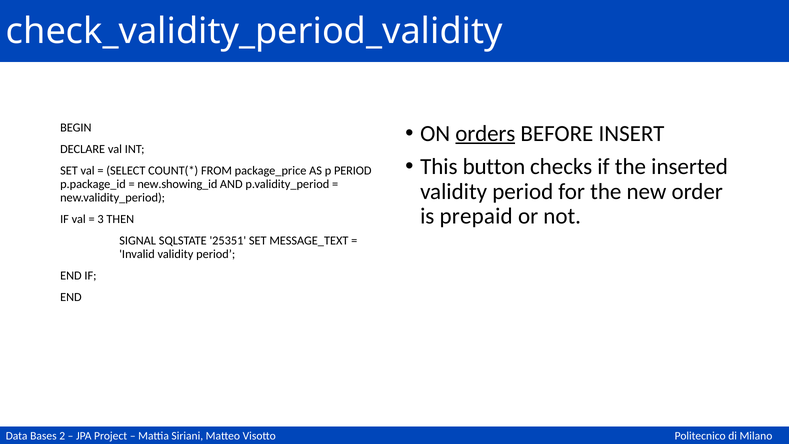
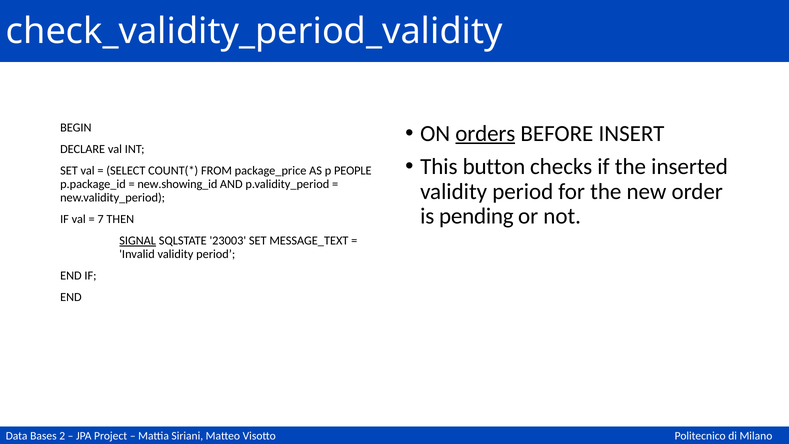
p PERIOD: PERIOD -> PEOPLE (353, 171)
prepaid: prepaid -> pending (476, 216)
3: 3 -> 7 (101, 219)
SIGNAL underline: none -> present (138, 241)
25351: 25351 -> 23003 (228, 241)
